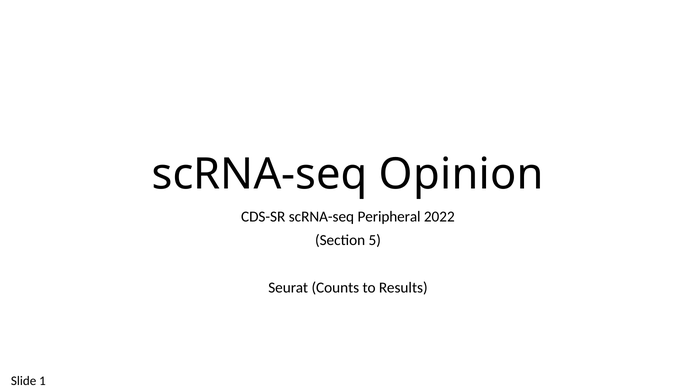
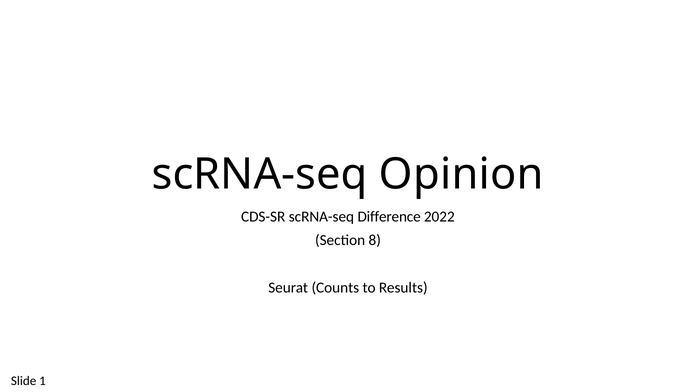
Peripheral: Peripheral -> Difference (389, 216)
5: 5 -> 8 (375, 240)
